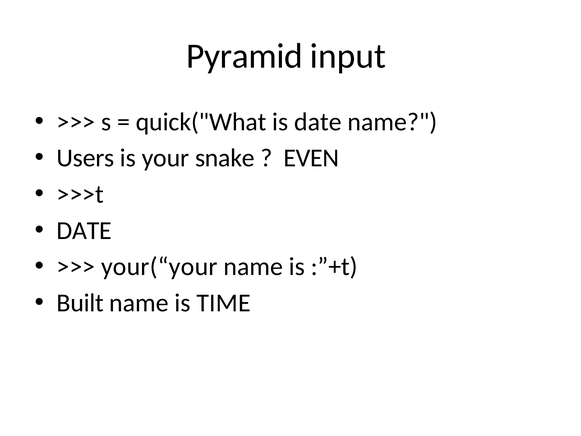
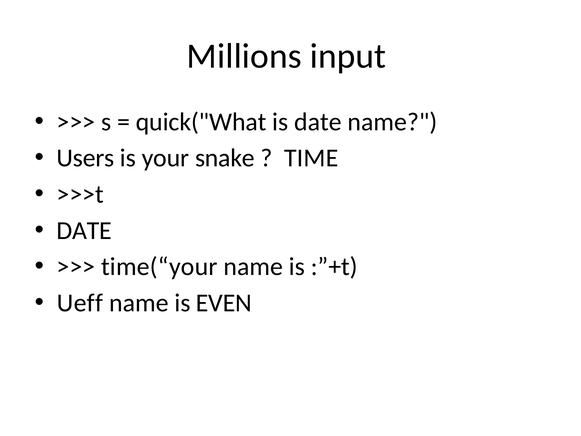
Pyramid: Pyramid -> Millions (244, 56)
EVEN: EVEN -> TIME (311, 158)
your(“your: your(“your -> time(“your (159, 267)
Built: Built -> Ueff (80, 303)
TIME: TIME -> EVEN (224, 303)
